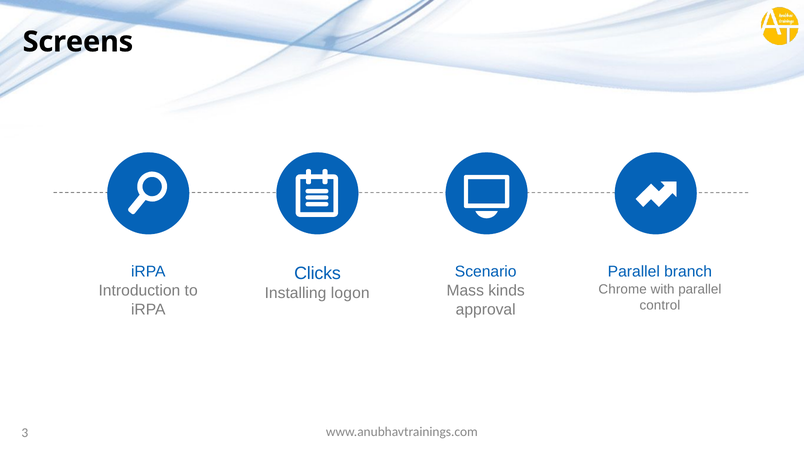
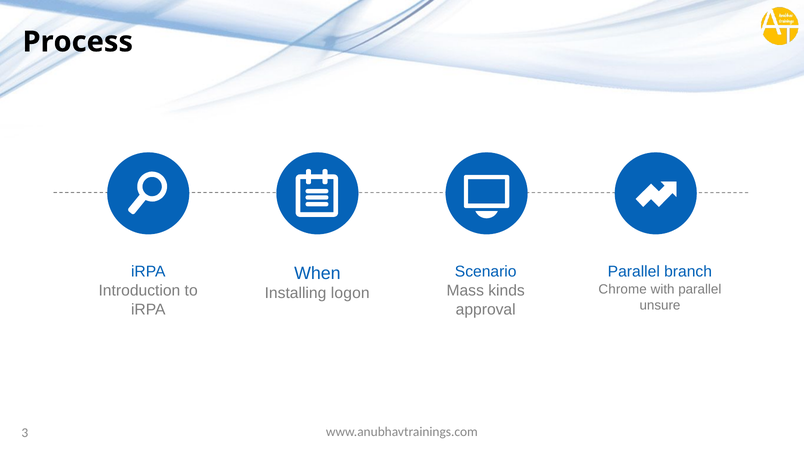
Screens: Screens -> Process (78, 42)
Clicks: Clicks -> When (317, 273)
control: control -> unsure (660, 305)
